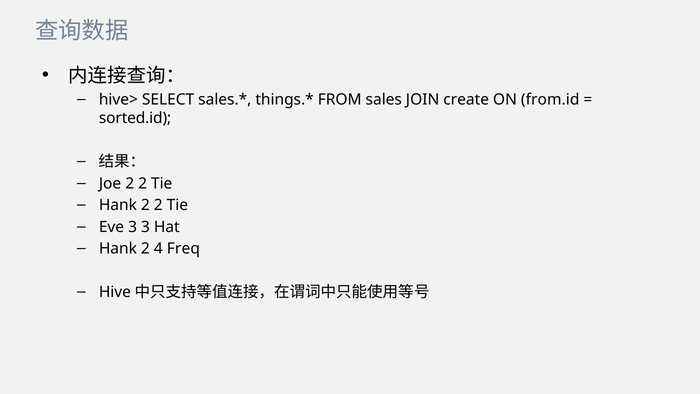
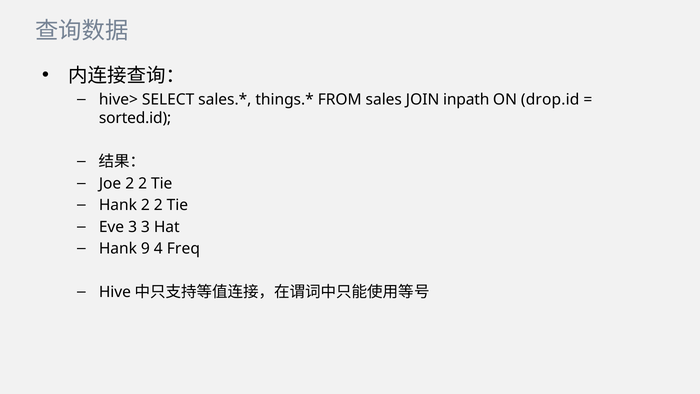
create: create -> inpath (466, 99)
from.id: from.id -> drop.id (550, 99)
2: 2 -> 9 (145, 249)
